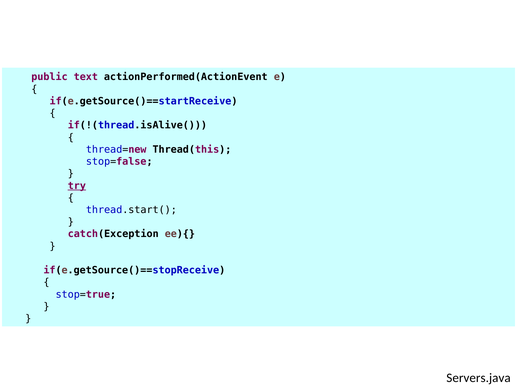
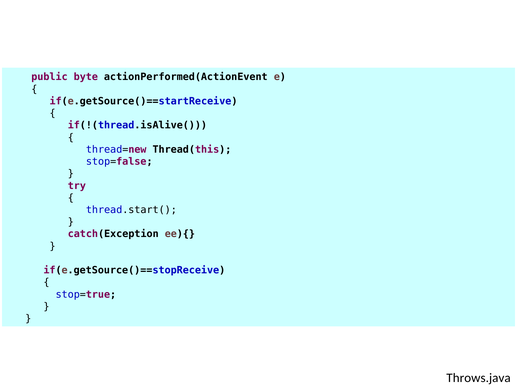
text: text -> byte (86, 77)
try underline: present -> none (77, 186)
Servers.java: Servers.java -> Throws.java (479, 378)
